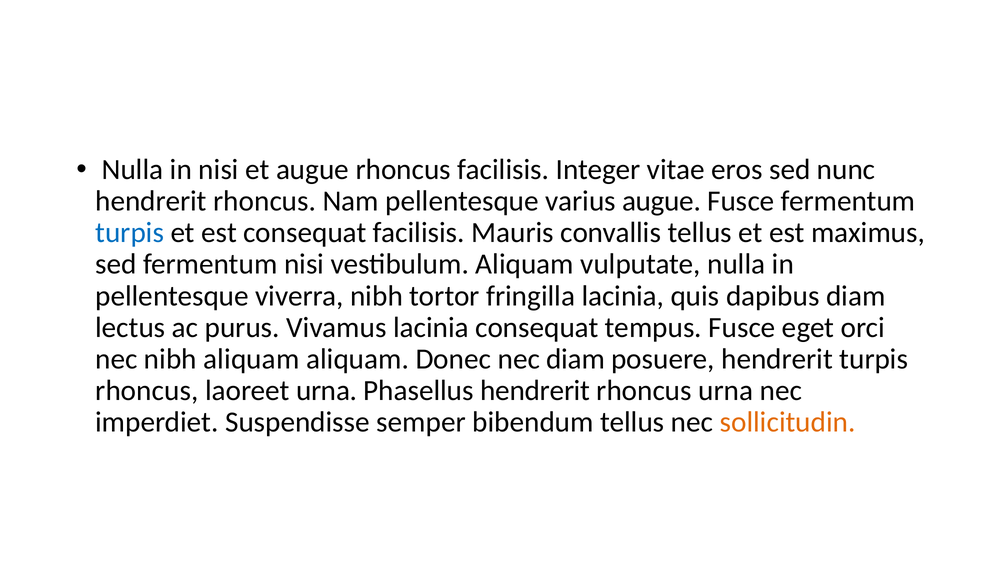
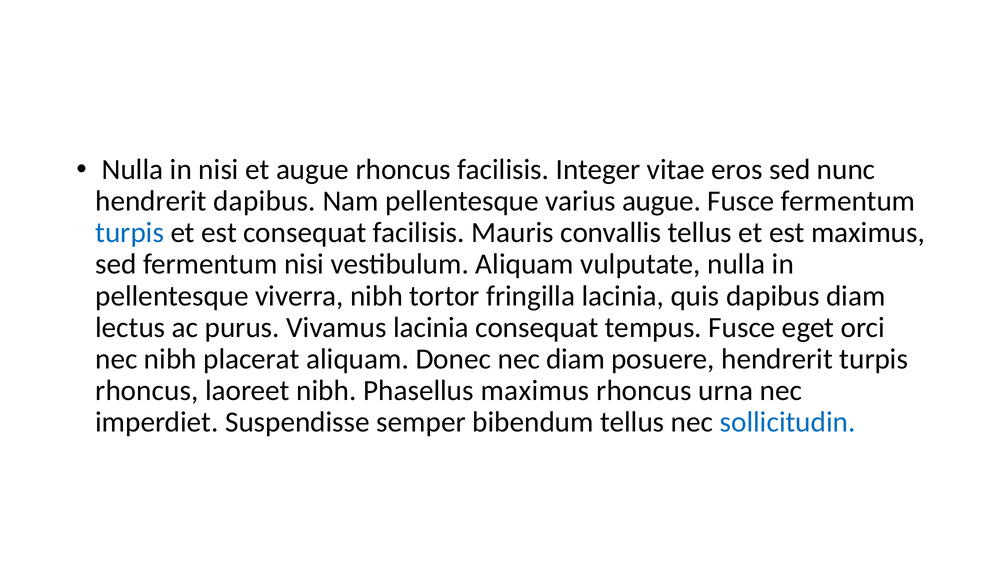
rhoncus: rhoncus -> dapibus (265, 201)
nibh aliquam: aliquam -> placerat (251, 359)
laoreet urna: urna -> nibh (326, 391)
Phasellus hendrerit: hendrerit -> maximus (535, 391)
sollicitudin colour: orange -> blue (788, 422)
